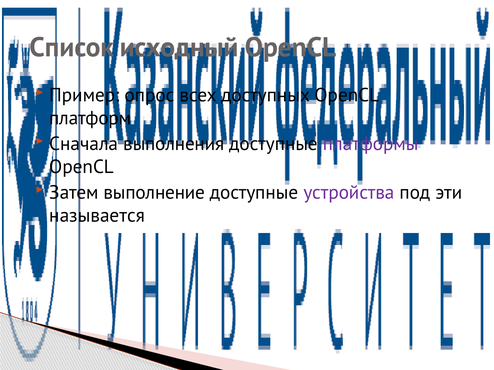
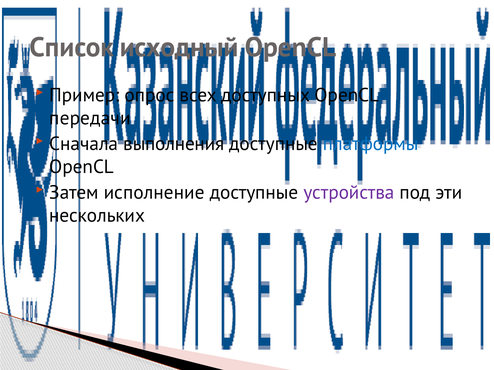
платформ: платформ -> передачи (90, 118)
платформы colour: purple -> blue (371, 144)
выполнение: выполнение -> исполнение (154, 193)
называется: называется -> нескольких (97, 216)
